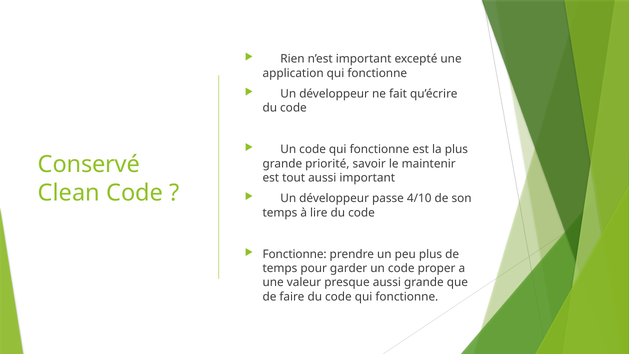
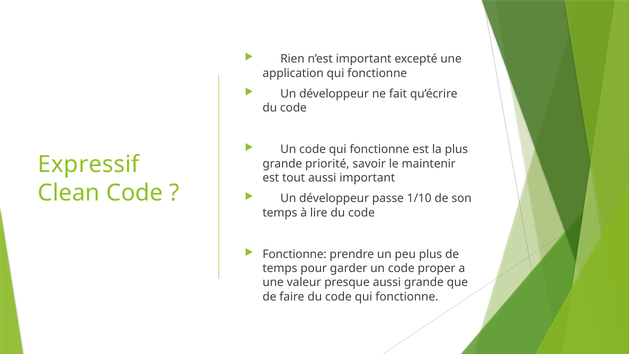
Conservé: Conservé -> Expressif (89, 164)
4/10: 4/10 -> 1/10 (419, 198)
